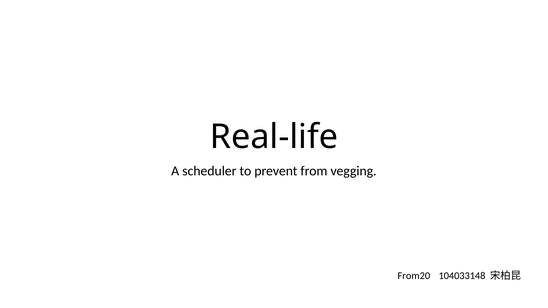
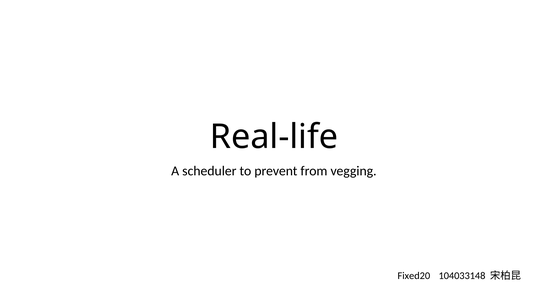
From20: From20 -> Fixed20 (414, 276)
